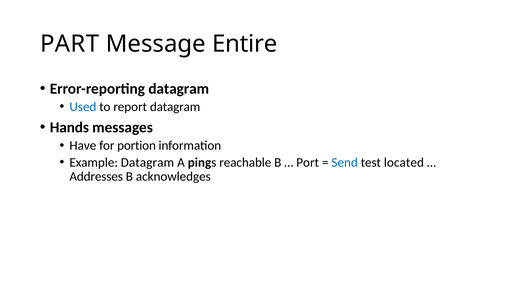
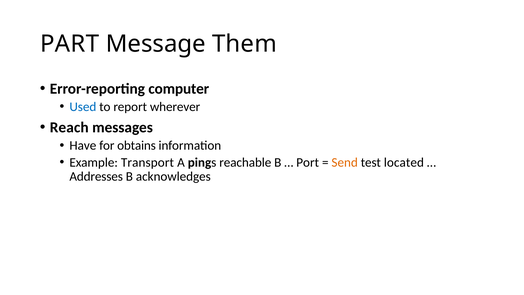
Entire: Entire -> Them (244, 44)
Error-reporting datagram: datagram -> computer (179, 89)
report datagram: datagram -> wherever (175, 107)
Hands: Hands -> Reach (69, 127)
portion: portion -> obtains (137, 145)
Example Datagram: Datagram -> Transport (147, 162)
Send colour: blue -> orange (345, 162)
